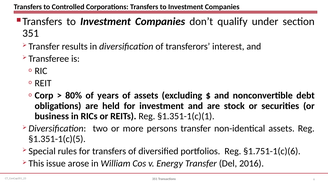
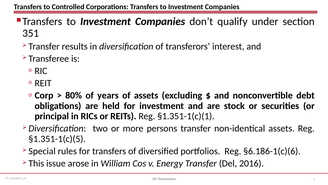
business: business -> principal (52, 116)
§1.751-1(c)(6: §1.751-1(c)(6 -> §6.186-1(c)(6 (272, 151)
